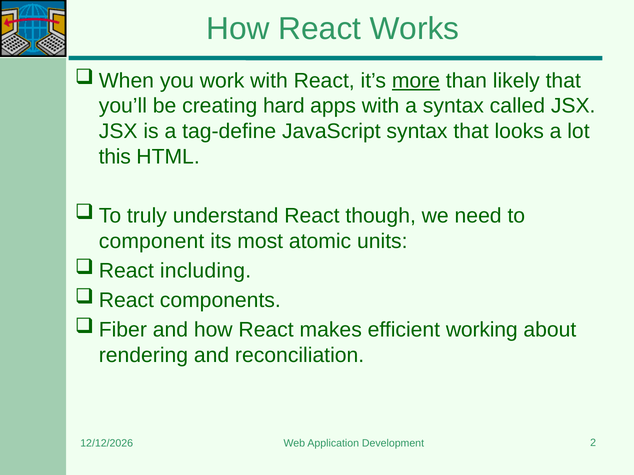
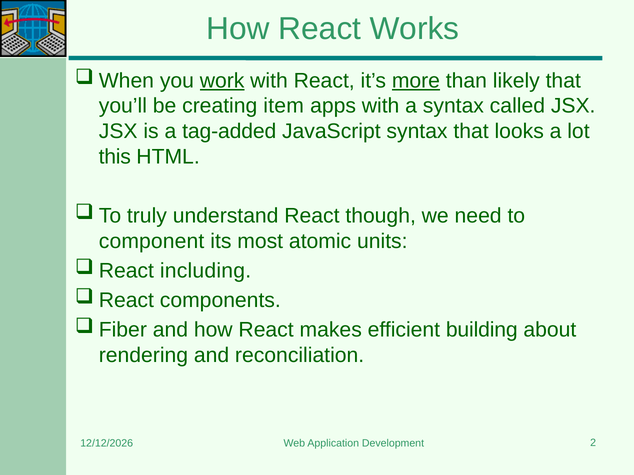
work underline: none -> present (222, 81)
hard: hard -> item (284, 106)
tag-define: tag-define -> tag-added (229, 131)
working: working -> building (482, 330)
